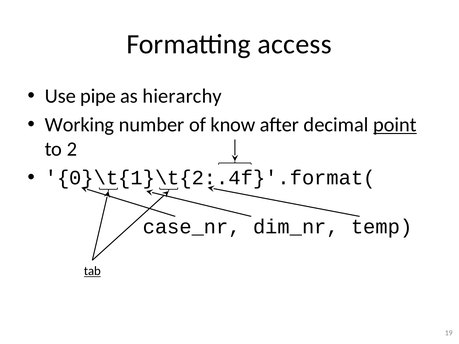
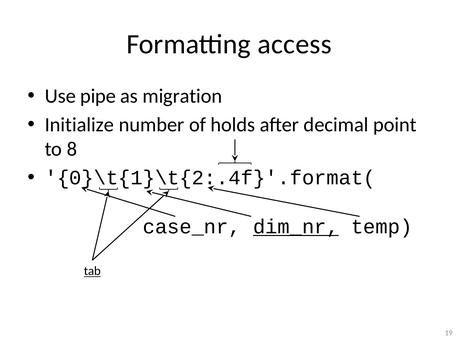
hierarchy: hierarchy -> migration (182, 96)
Working: Working -> Initialize (79, 125)
know: know -> holds (233, 125)
point underline: present -> none (395, 125)
2: 2 -> 8 (72, 149)
dim_nr underline: none -> present (296, 227)
